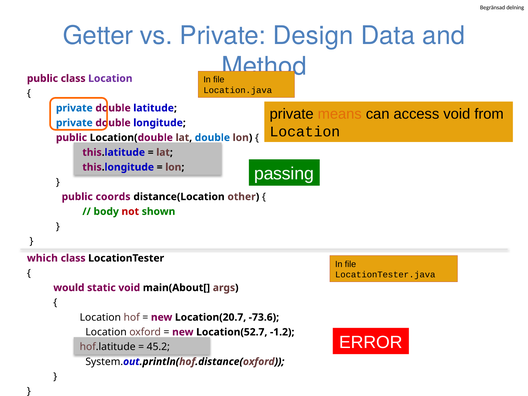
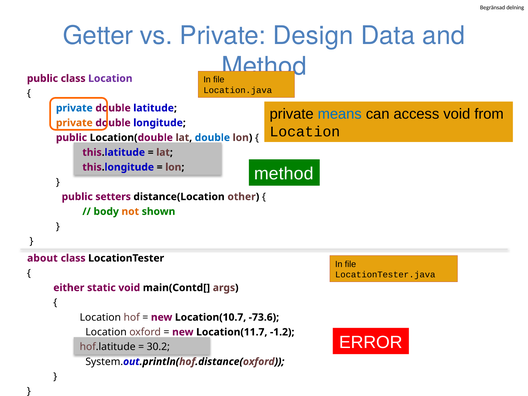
means colour: orange -> blue (340, 114)
private colour: blue -> orange (74, 123)
passing: passing -> method (284, 174)
coords: coords -> setters (113, 197)
not colour: red -> orange (130, 212)
which: which -> about (42, 258)
would: would -> either (69, 288)
main(About[: main(About[ -> main(Contd[ (176, 288)
Location(20.7: Location(20.7 -> Location(10.7 (211, 317)
Location(52.7: Location(52.7 -> Location(11.7 (232, 332)
45.2: 45.2 -> 30.2 (158, 347)
